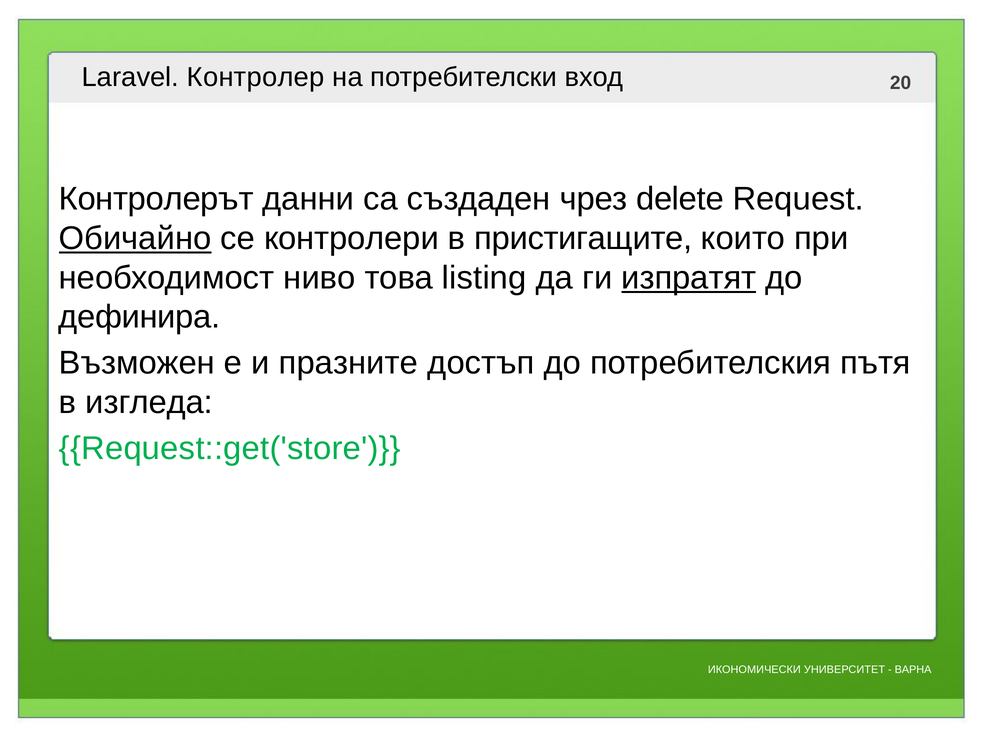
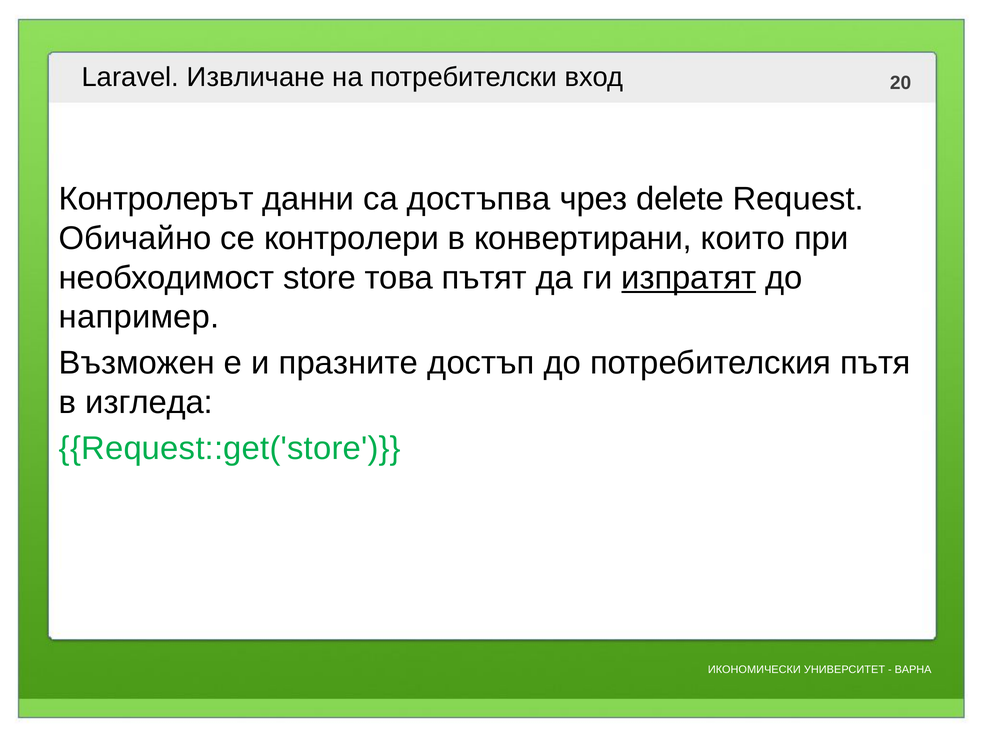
Контролер: Контролер -> Извличане (256, 77)
създаден: създаден -> достъпва (479, 199)
Обичайно underline: present -> none (135, 238)
пристигащите: пристигащите -> конвертирани (583, 238)
ниво: ниво -> store (320, 278)
listing: listing -> пътят (484, 278)
дефинира: дефинира -> например (139, 317)
